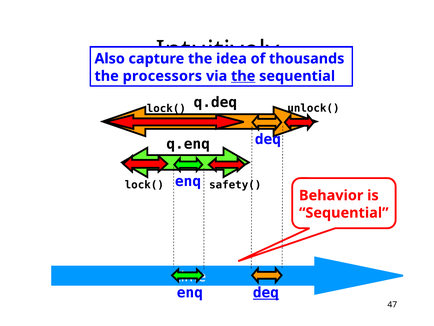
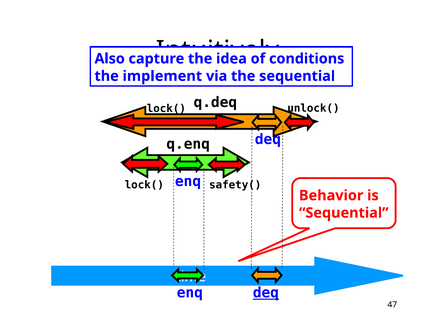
thousands: thousands -> conditions (307, 59)
processors: processors -> implement (162, 76)
the underline: present -> none (243, 76)
